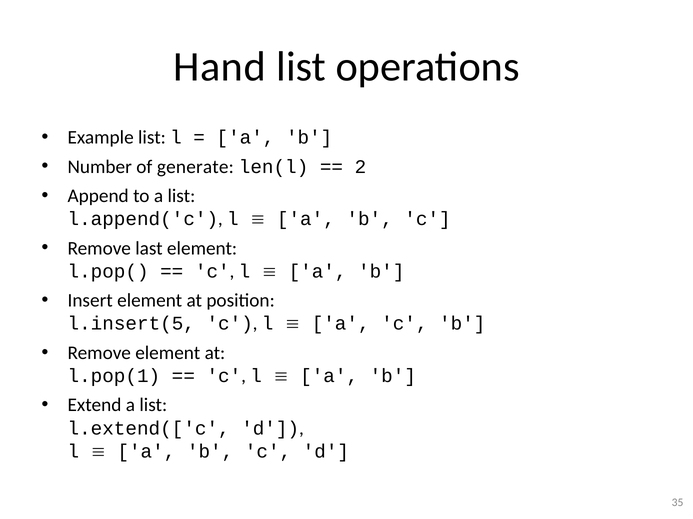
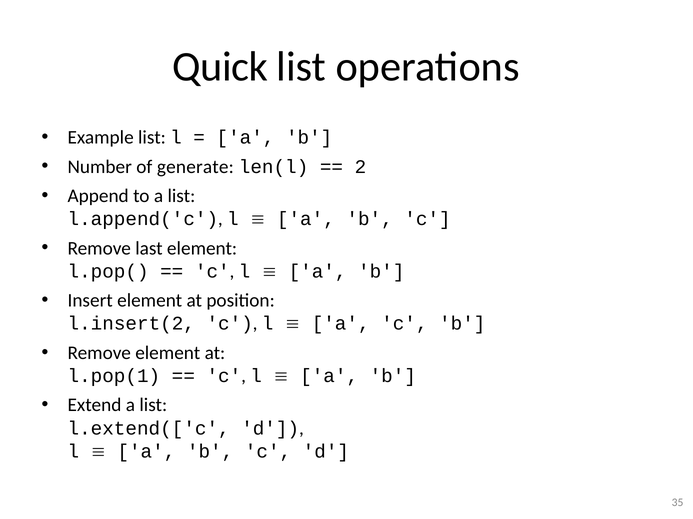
Hand: Hand -> Quick (220, 67)
l.insert(5: l.insert(5 -> l.insert(2 (131, 324)
